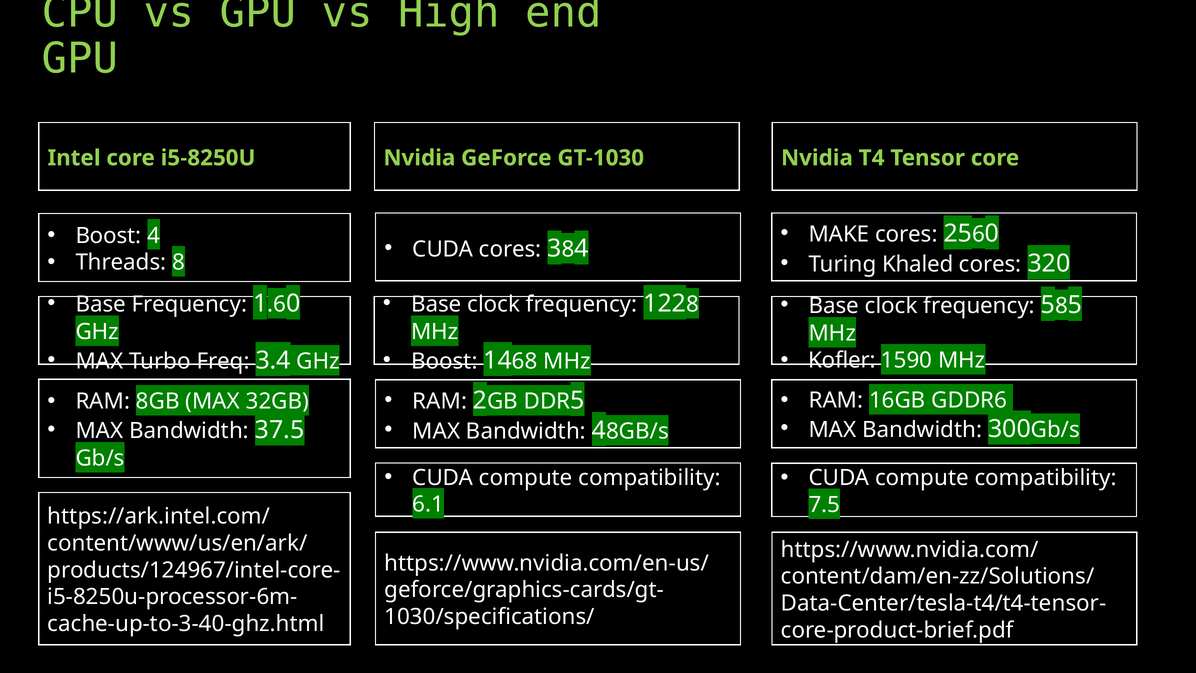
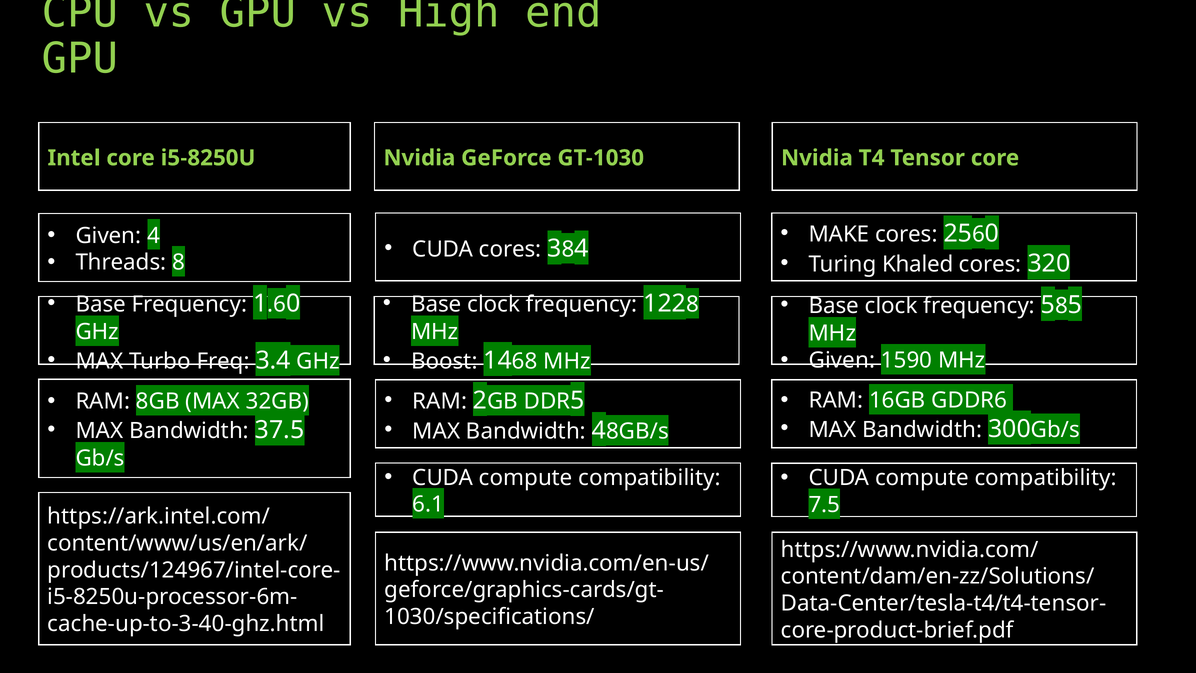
Boost: Boost -> Given (108, 236)
Kofler: Kofler -> Given (842, 360)
